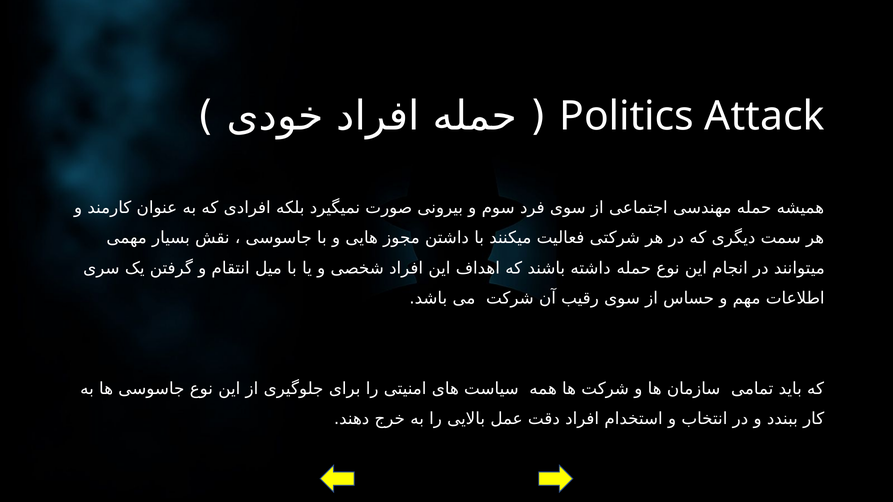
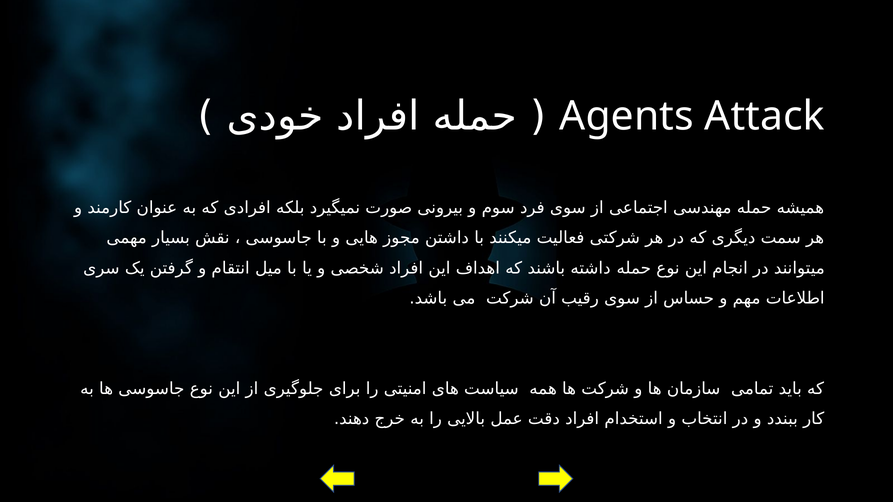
Politics: Politics -> Agents (627, 116)
